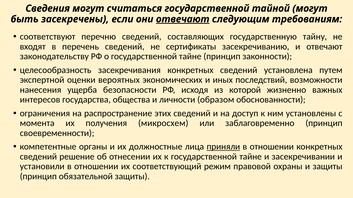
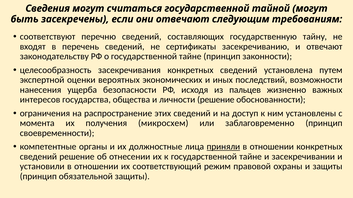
отвечают underline: present -> none (183, 19)
которой: которой -> пальцев (245, 90)
личности образом: образом -> решение (216, 100)
